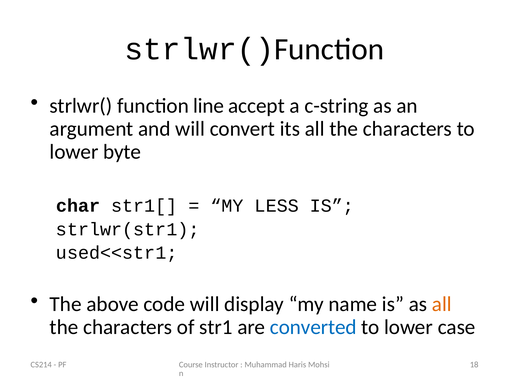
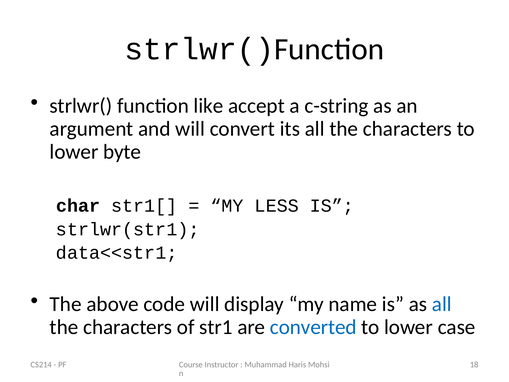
line: line -> like (208, 106)
used<<str1: used<<str1 -> data<<str1 (117, 253)
all colour: orange -> blue (442, 304)
